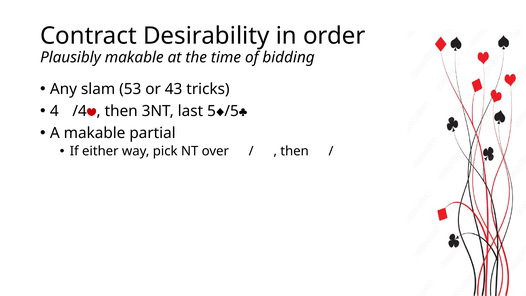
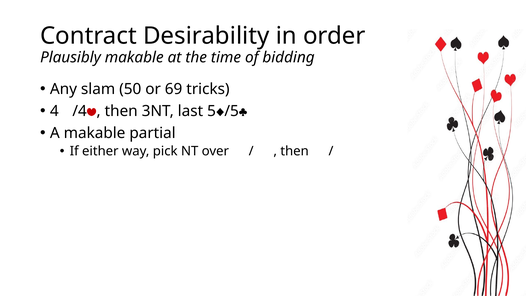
53: 53 -> 50 (130, 89)
43: 43 -> 69 (174, 89)
